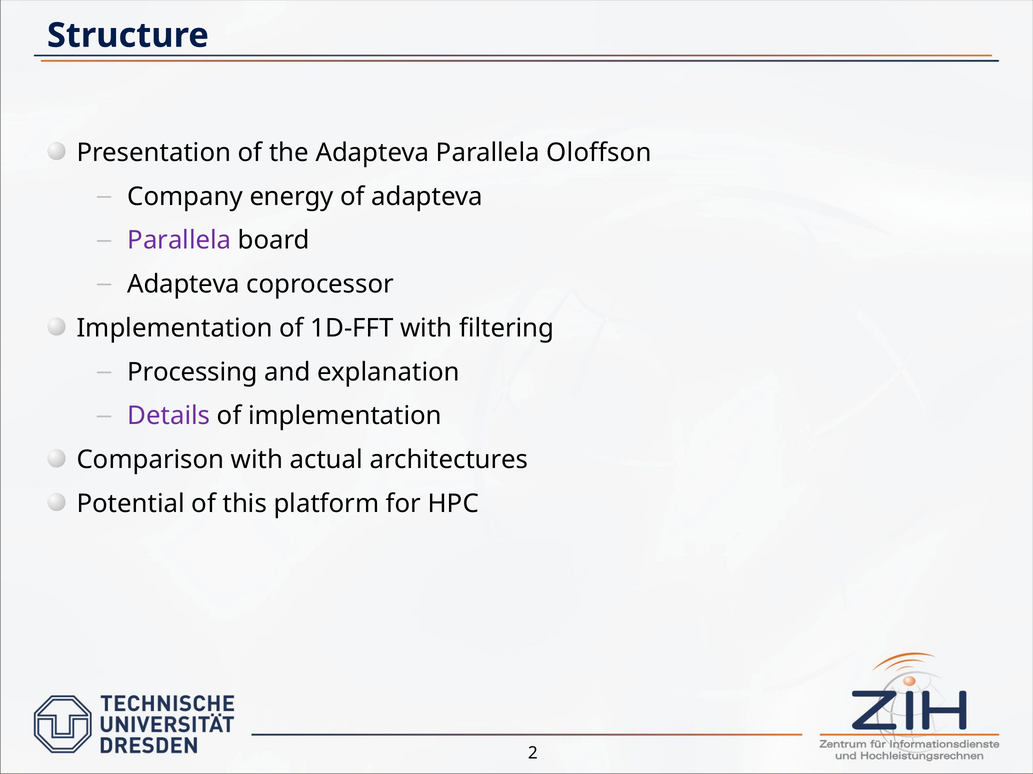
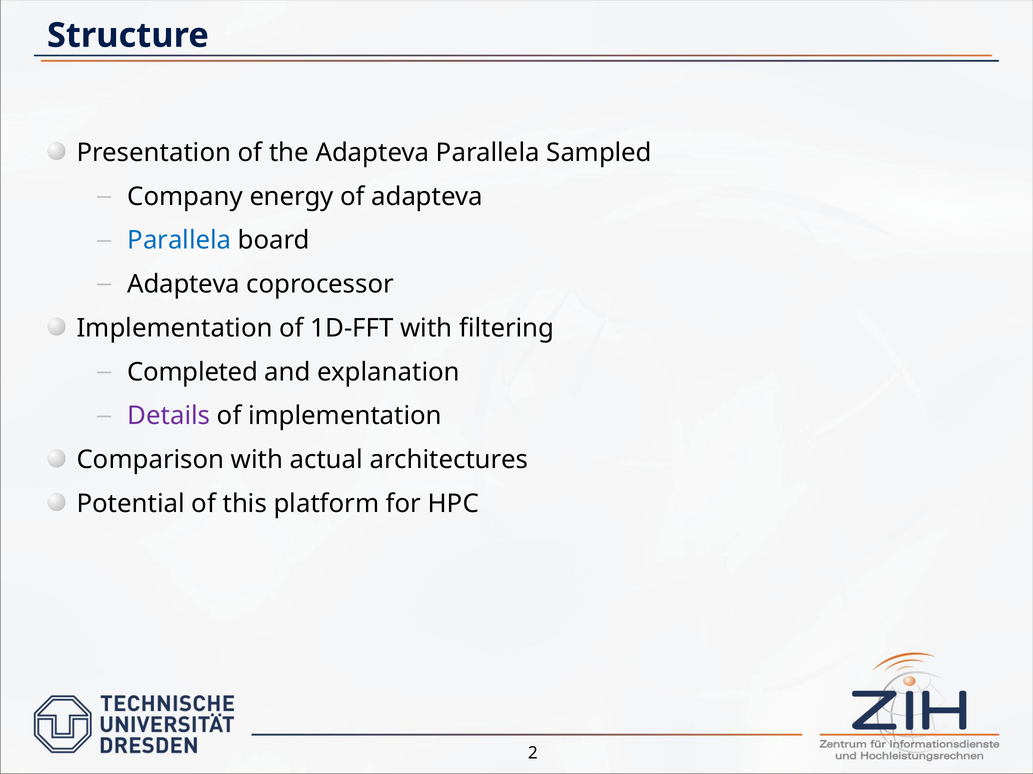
Oloffson: Oloffson -> Sampled (599, 153)
Parallela colour: purple -> blue (179, 241)
Processing: Processing -> Completed (193, 372)
